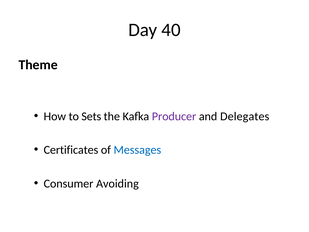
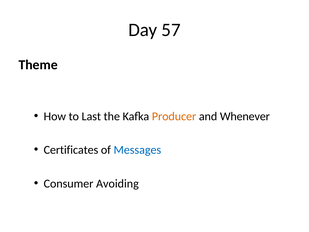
40: 40 -> 57 (171, 30)
Sets: Sets -> Last (91, 116)
Producer colour: purple -> orange (174, 116)
Delegates: Delegates -> Whenever (245, 116)
